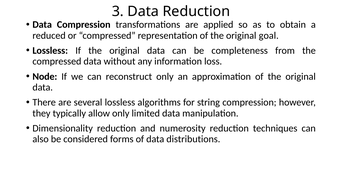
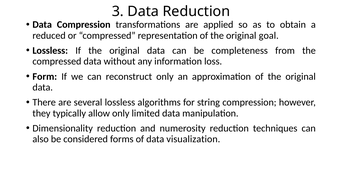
Node: Node -> Form (45, 76)
distributions: distributions -> visualization (193, 139)
